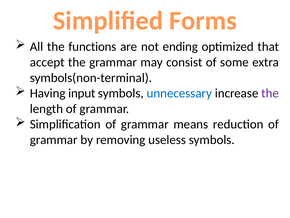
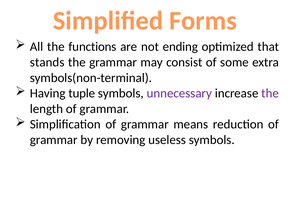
accept: accept -> stands (47, 62)
input: input -> tuple (82, 93)
unnecessary colour: blue -> purple (179, 93)
